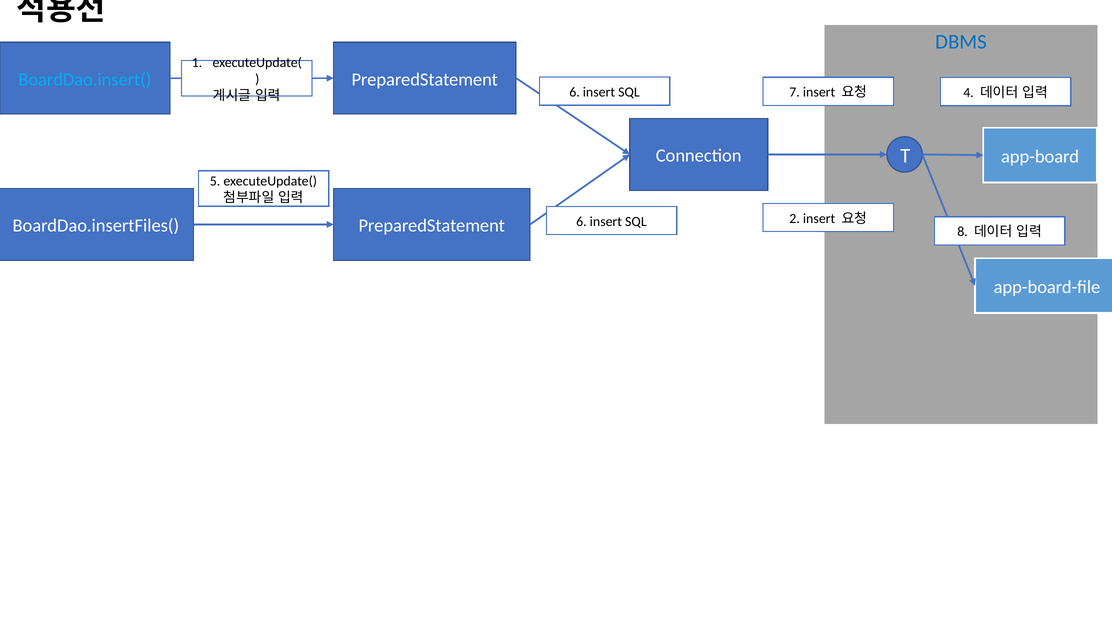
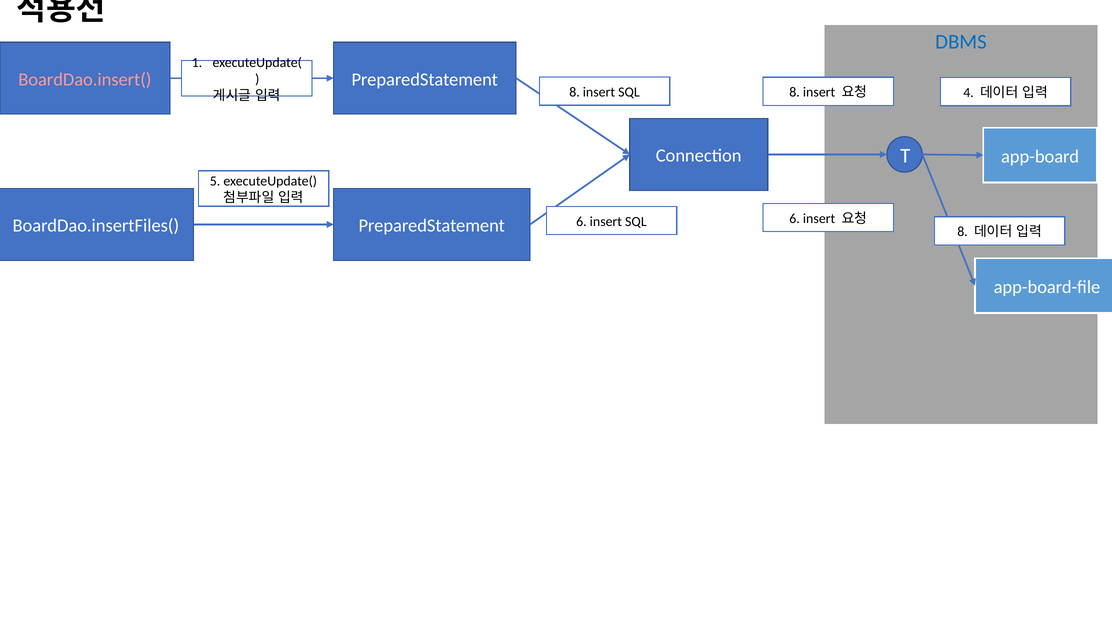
BoardDao.insert( colour: light blue -> pink (85, 79)
6: 6 -> 8 (575, 92)
SQL 7: 7 -> 8 (795, 92)
SQL 2: 2 -> 6 (795, 218)
